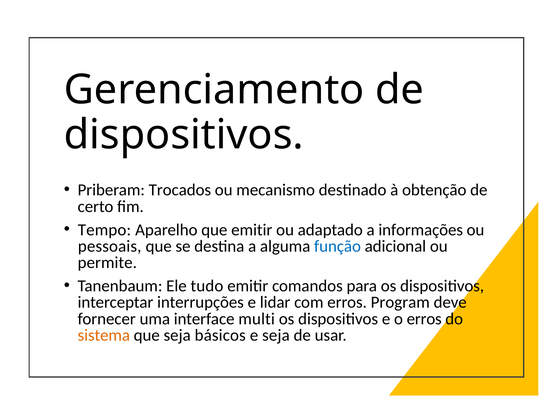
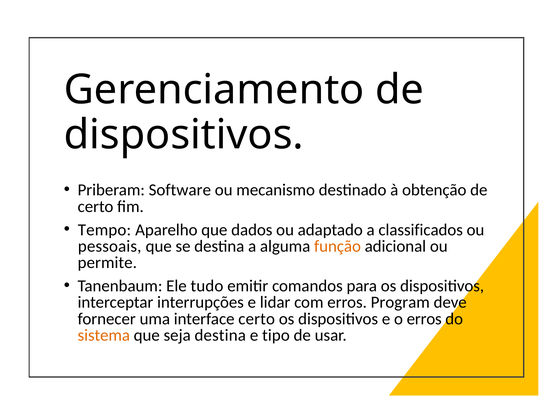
Trocados: Trocados -> Software (180, 190)
que emitir: emitir -> dados (252, 230)
informações: informações -> classificados (421, 230)
função colour: blue -> orange (337, 246)
interface multi: multi -> certo (257, 319)
seja básicos: básicos -> destina (220, 335)
e seja: seja -> tipo (276, 335)
